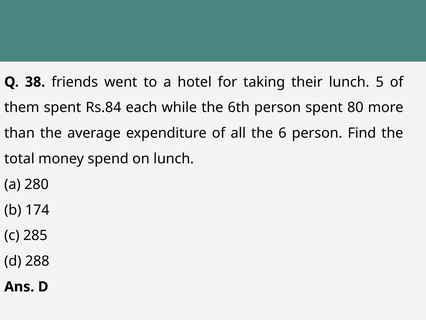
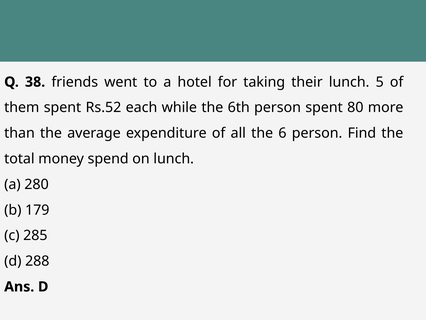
Rs.84: Rs.84 -> Rs.52 (103, 107)
174: 174 -> 179 (37, 210)
